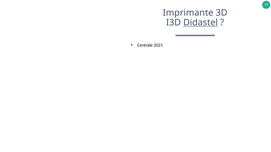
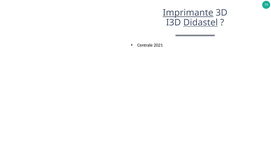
Imprimante underline: none -> present (188, 13)
